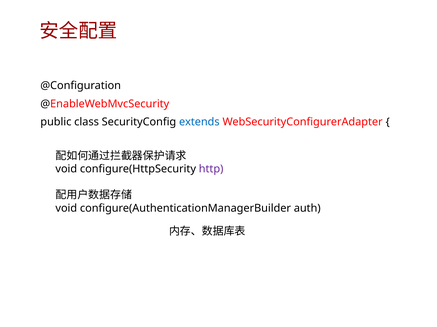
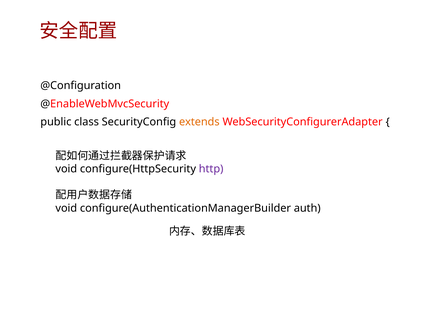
extends colour: blue -> orange (199, 122)
